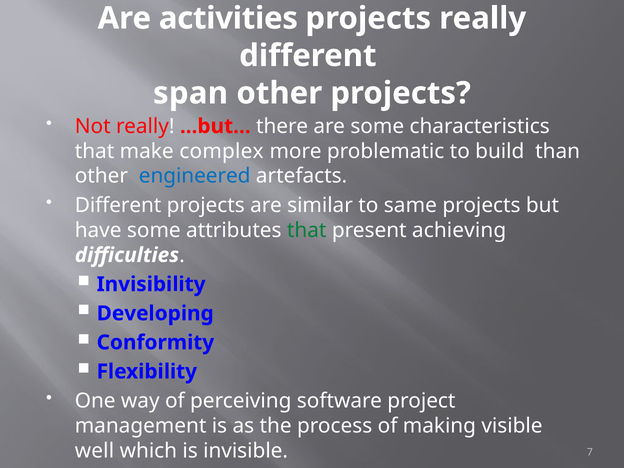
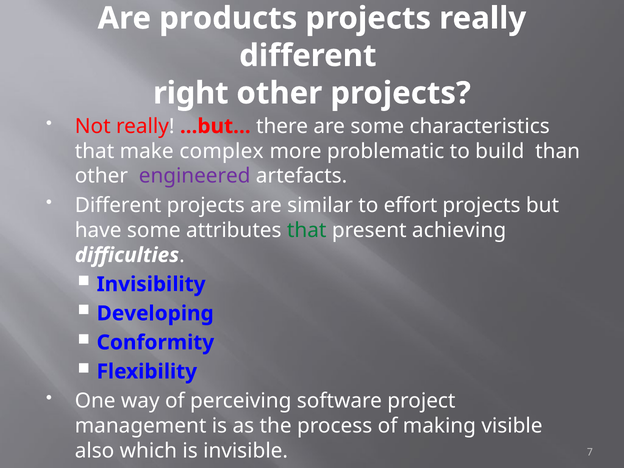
activities: activities -> products (228, 18)
span: span -> right (191, 93)
engineered colour: blue -> purple (195, 176)
same: same -> effort (411, 205)
well: well -> also (95, 451)
